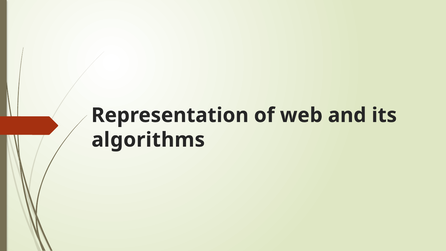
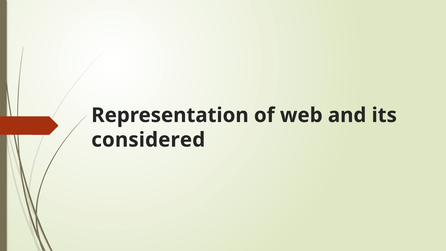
algorithms: algorithms -> considered (148, 140)
